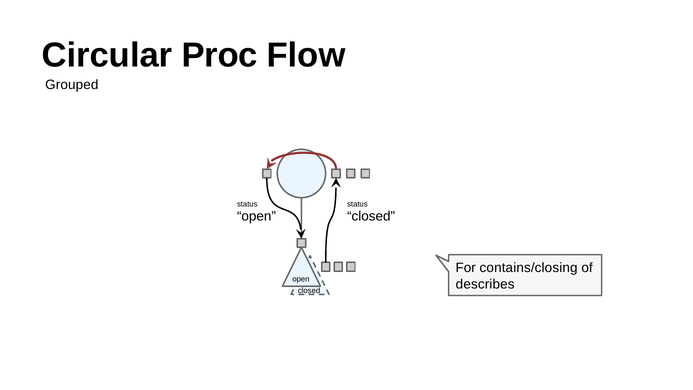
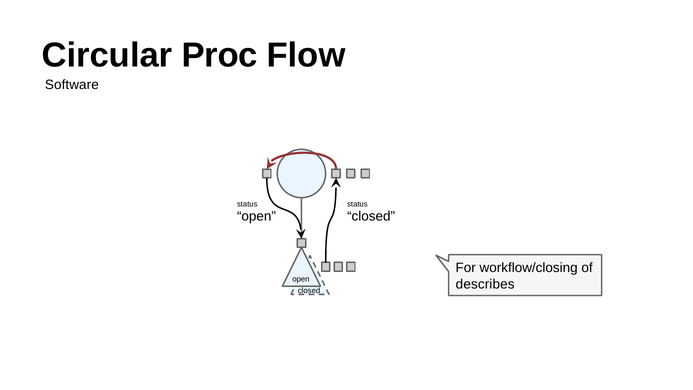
Grouped: Grouped -> Software (72, 85)
contains/closing: contains/closing -> workflow/closing (529, 268)
